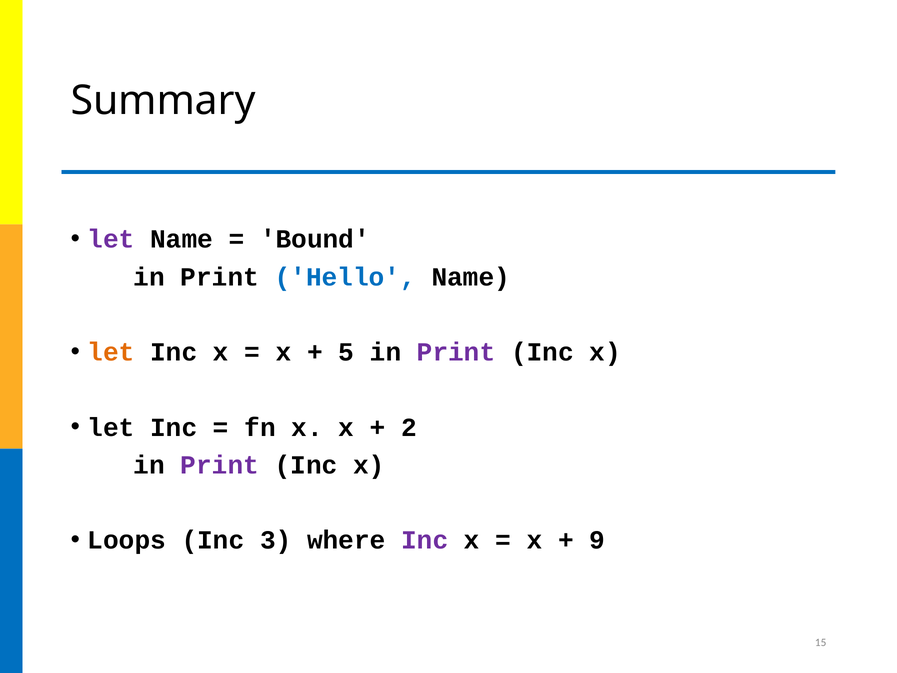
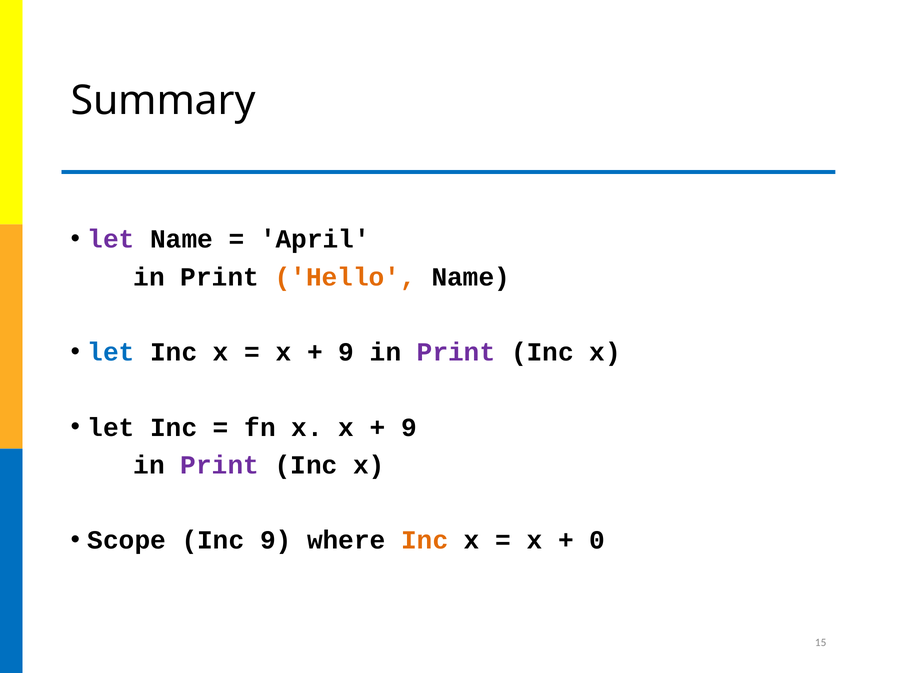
Bound: Bound -> April (315, 239)
Hello colour: blue -> orange (345, 277)
let colour: orange -> blue (111, 352)
5: 5 -> 9 (346, 352)
2: 2 -> 9 (409, 427)
Loops: Loops -> Scope (127, 540)
Inc 3: 3 -> 9 (276, 540)
Inc colour: purple -> orange (425, 540)
9: 9 -> 0 (597, 540)
